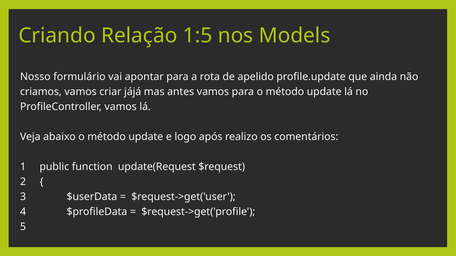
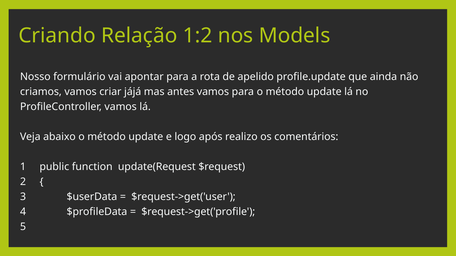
1:5: 1:5 -> 1:2 (198, 36)
